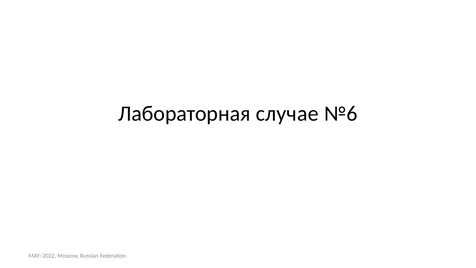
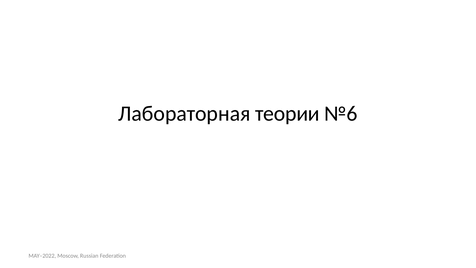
случае: случае -> теории (287, 113)
